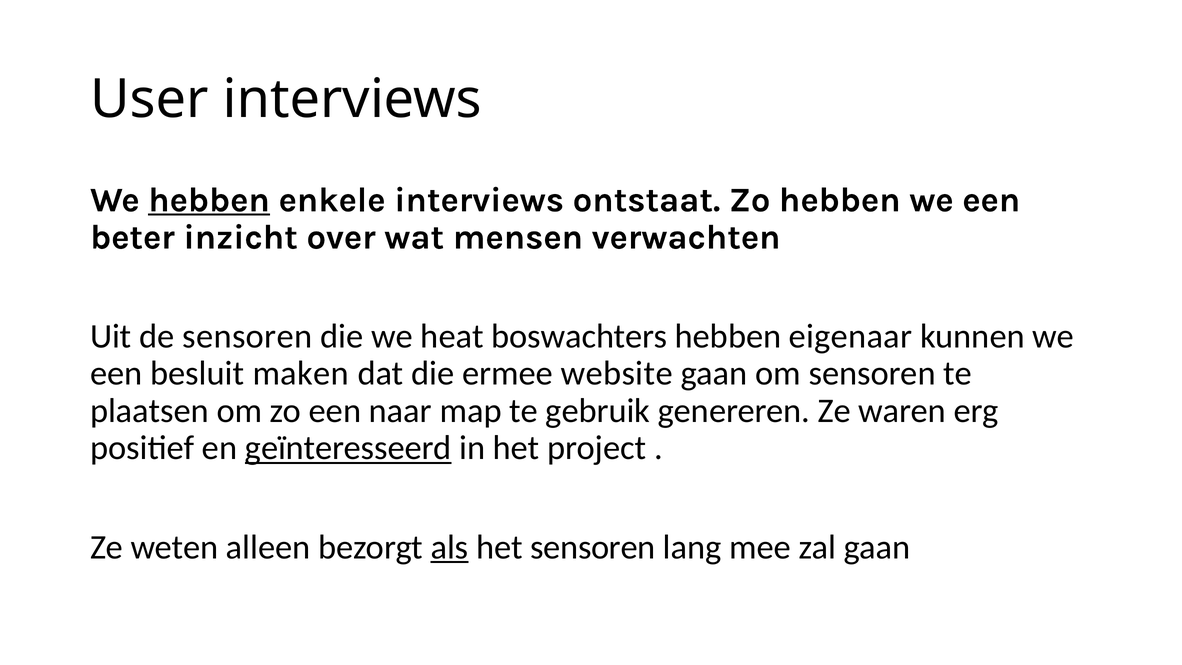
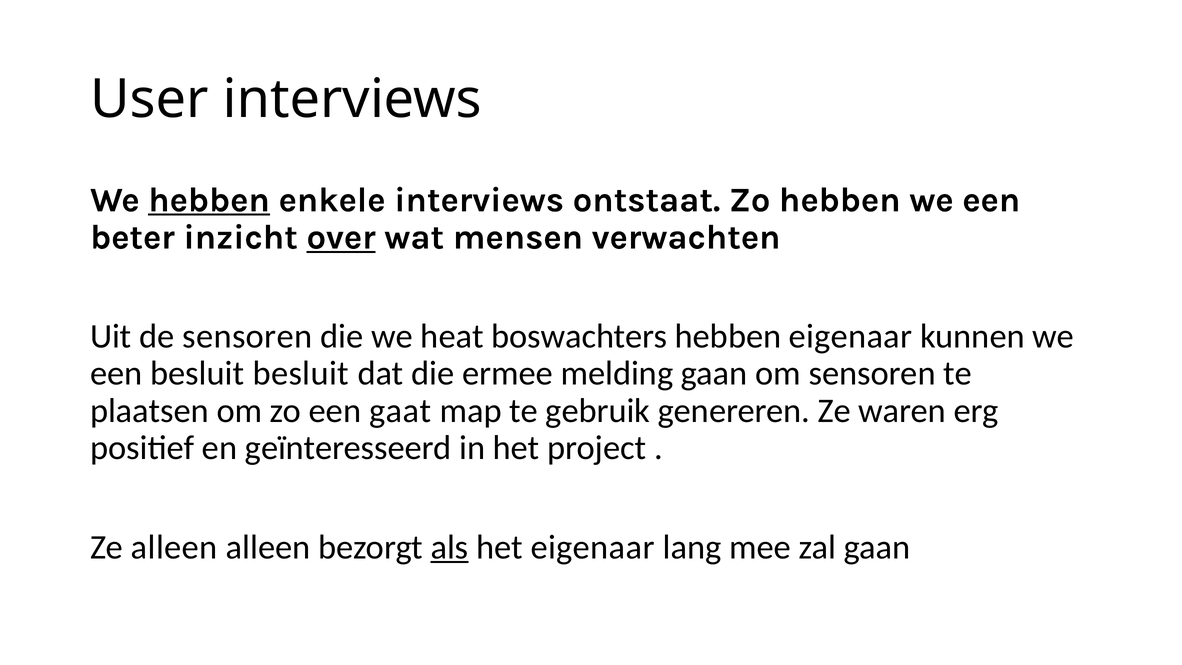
over underline: none -> present (341, 237)
besluit maken: maken -> besluit (301, 373)
website: website -> melding (617, 373)
naar: naar -> gaat (400, 411)
geïnteresseerd underline: present -> none (348, 448)
Ze weten: weten -> alleen (174, 547)
het sensoren: sensoren -> eigenaar (593, 547)
